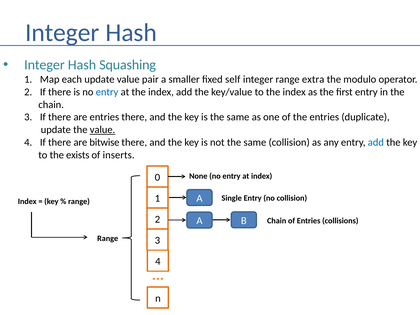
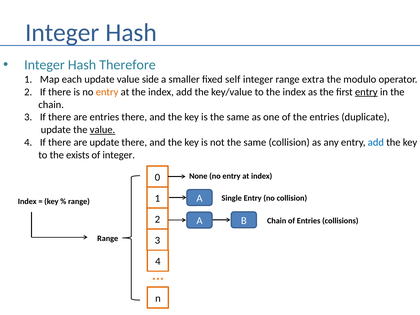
Squashing: Squashing -> Therefore (128, 65)
pair: pair -> side (150, 79)
entry colour: blue -> orange (107, 92)
entry underline: none -> present (366, 92)
are bitwise: bitwise -> update (104, 142)
of inserts: inserts -> integer (119, 155)
